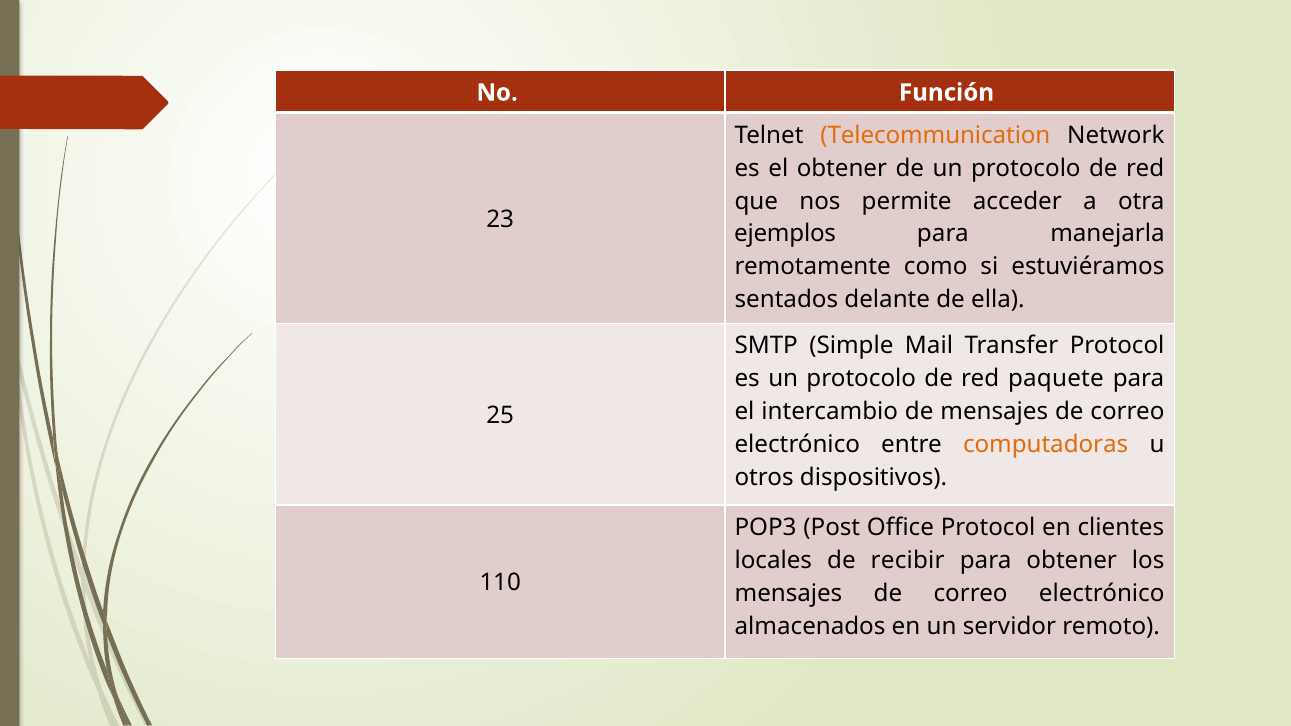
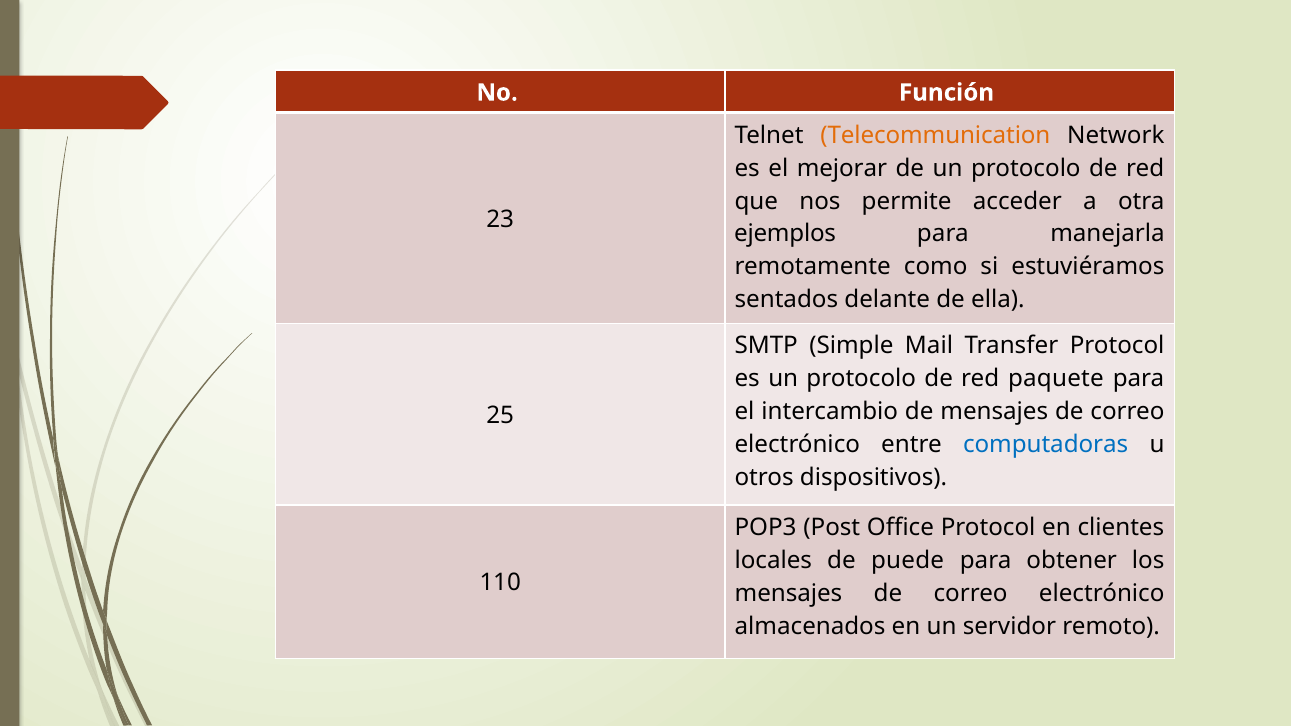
el obtener: obtener -> mejorar (842, 168)
computadoras colour: orange -> blue (1046, 445)
recibir: recibir -> puede (908, 561)
